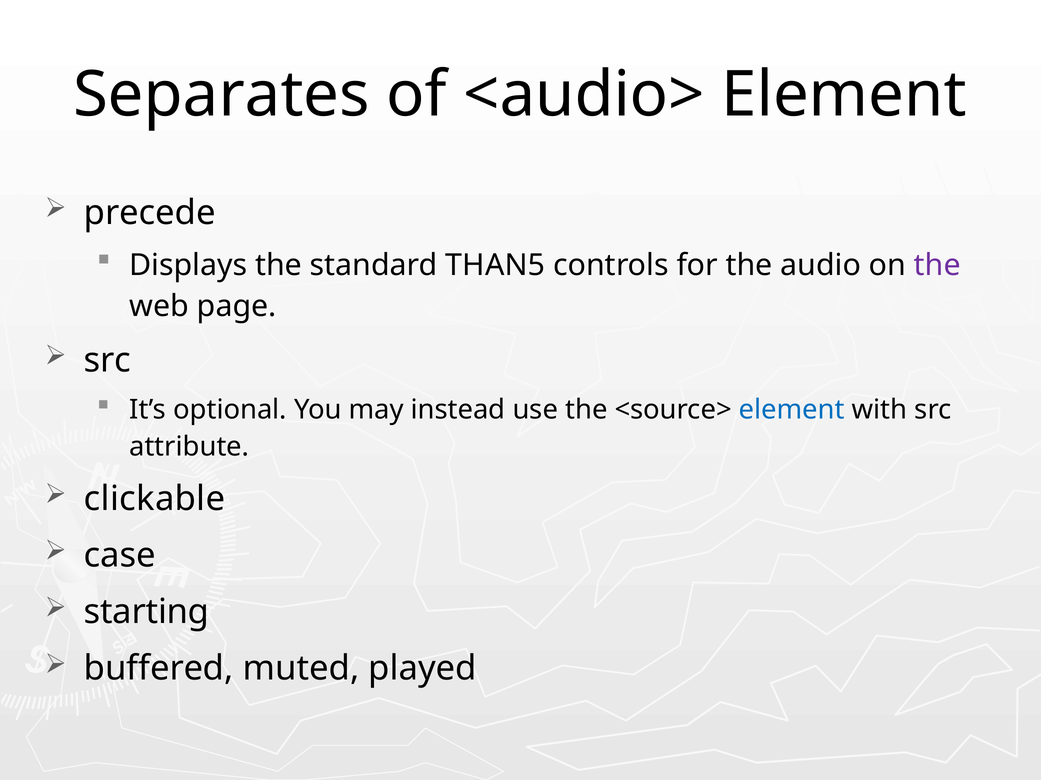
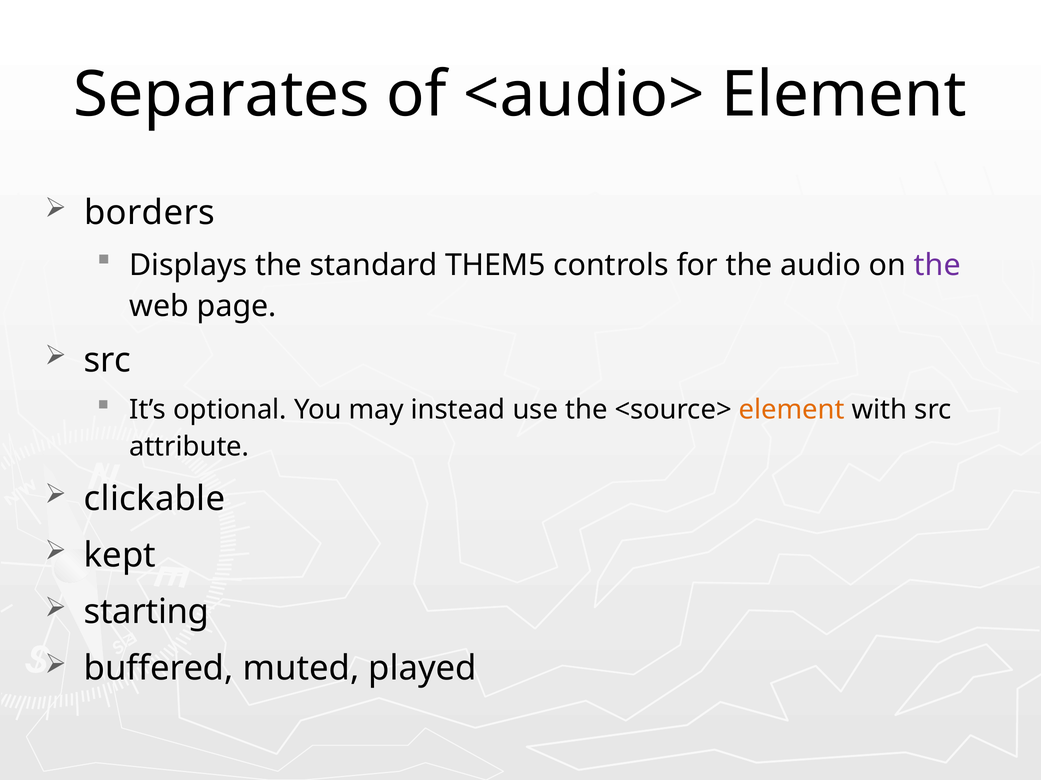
precede: precede -> borders (150, 213)
THAN5: THAN5 -> THEM5 (495, 265)
element colour: blue -> orange (792, 410)
case: case -> kept (120, 556)
